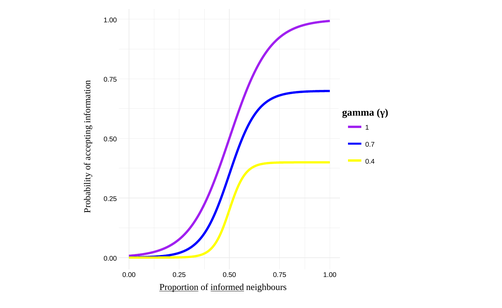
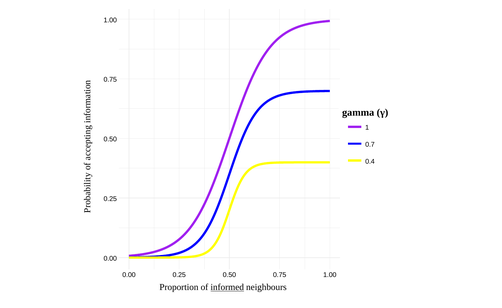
Proportion underline: present -> none (179, 287)
